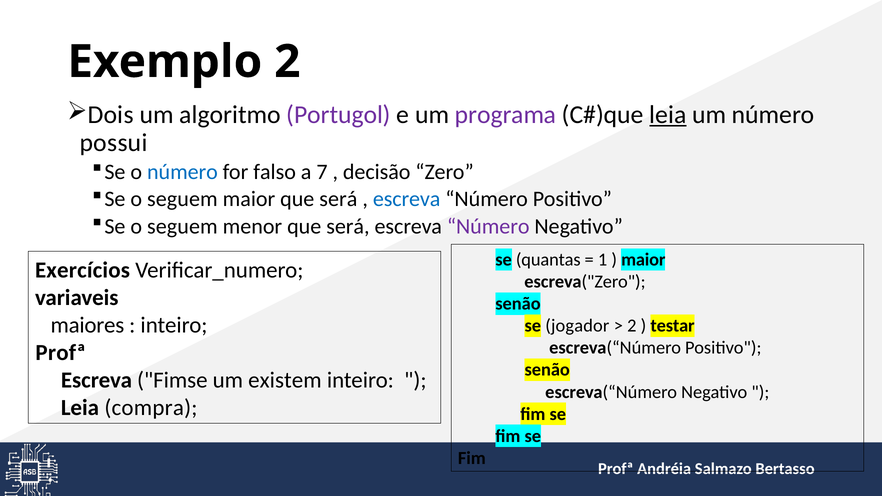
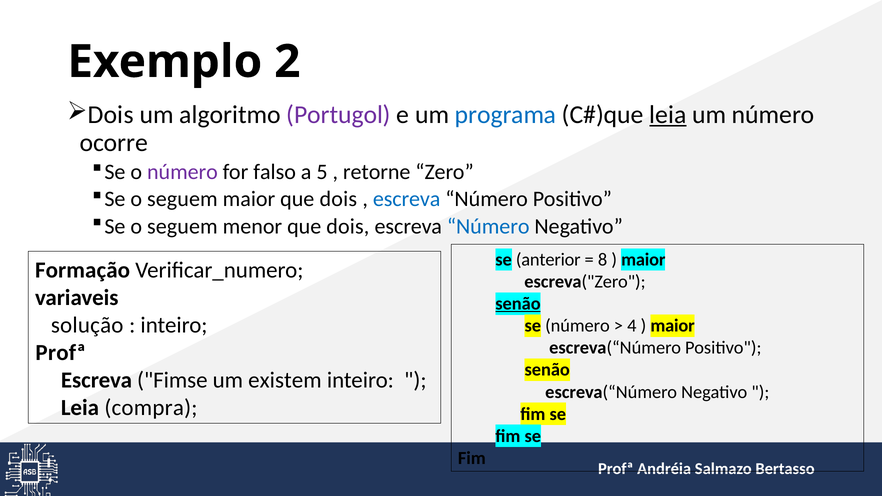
programa colour: purple -> blue (506, 115)
possui: possui -> ocorre (114, 143)
número colour: blue -> purple (182, 172)
7: 7 -> 5 (322, 172)
decisão: decisão -> retorne (377, 172)
maior que será: será -> dois (338, 199)
menor que será: será -> dois (348, 226)
Número colour: purple -> blue (488, 226)
quantas: quantas -> anterior (548, 260)
1: 1 -> 8 (603, 260)
Exercícios: Exercícios -> Formação (83, 270)
senão underline: none -> present (518, 304)
maiores: maiores -> solução (87, 325)
se jogador: jogador -> número (577, 326)
2: 2 -> 4 (632, 326)
testar: testar -> maior (673, 326)
